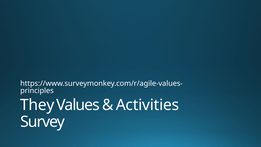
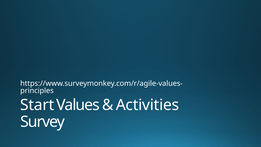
They: They -> Start (37, 105)
